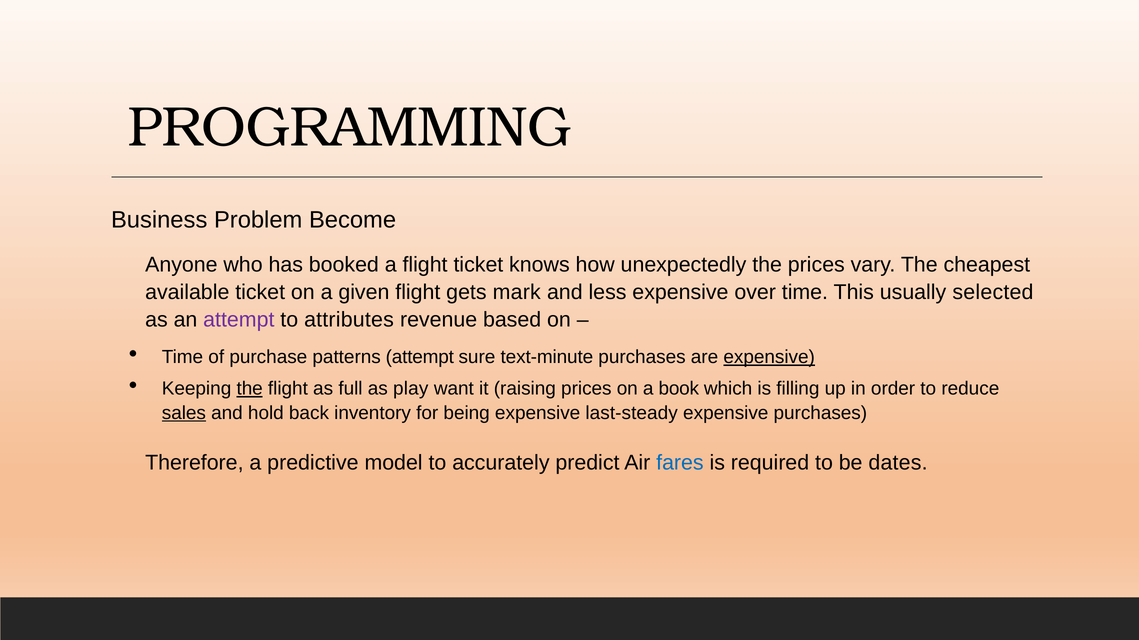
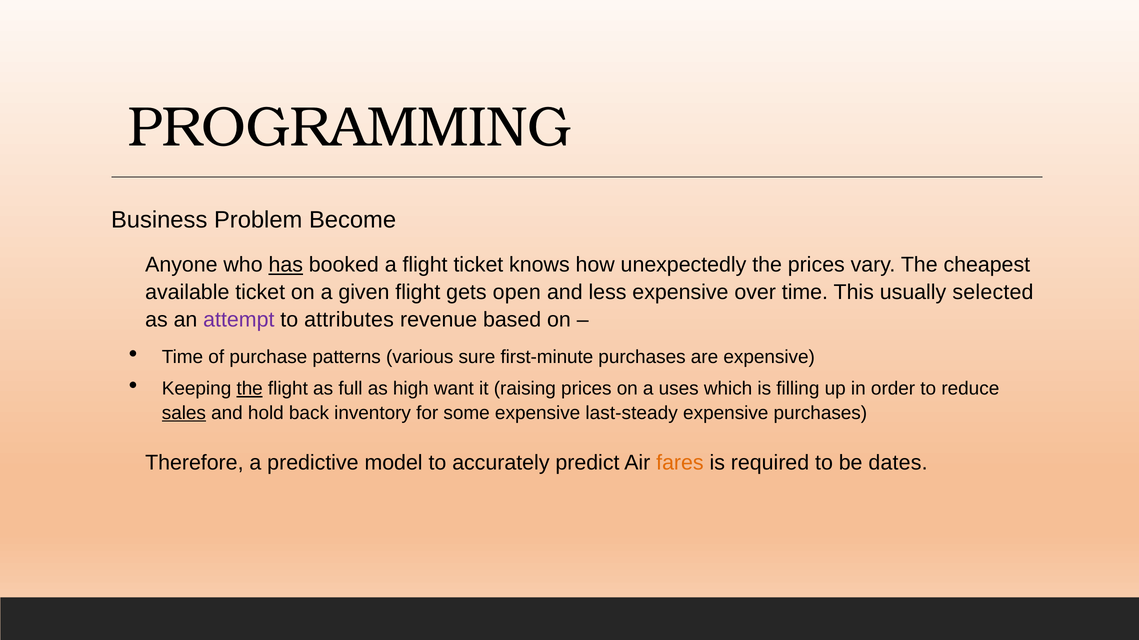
has underline: none -> present (286, 265)
mark: mark -> open (517, 293)
patterns attempt: attempt -> various (420, 358)
text-minute: text-minute -> first-minute (547, 358)
expensive underline: present -> none (769, 358)
play: play -> high (411, 389)
book: book -> uses (679, 389)
being: being -> some (467, 413)
fares colour: blue -> orange (680, 463)
